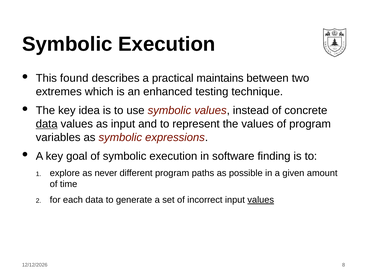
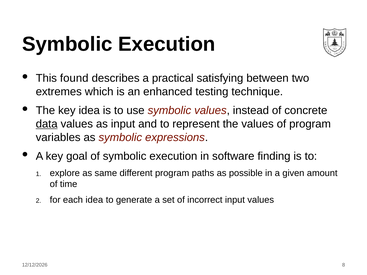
maintains: maintains -> satisfying (220, 78)
never: never -> same (106, 173)
each data: data -> idea (94, 200)
values underline: present -> none (261, 200)
